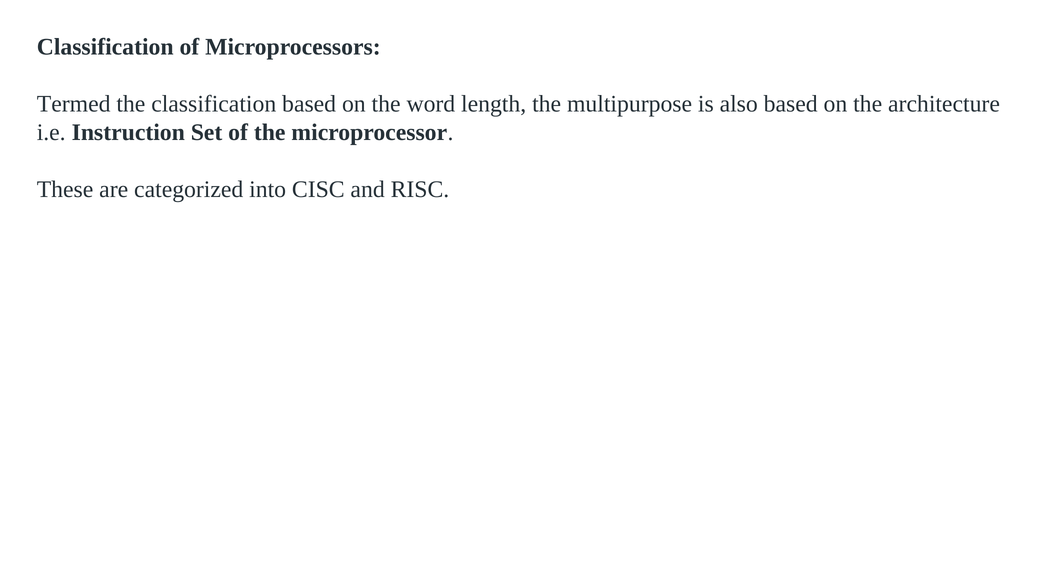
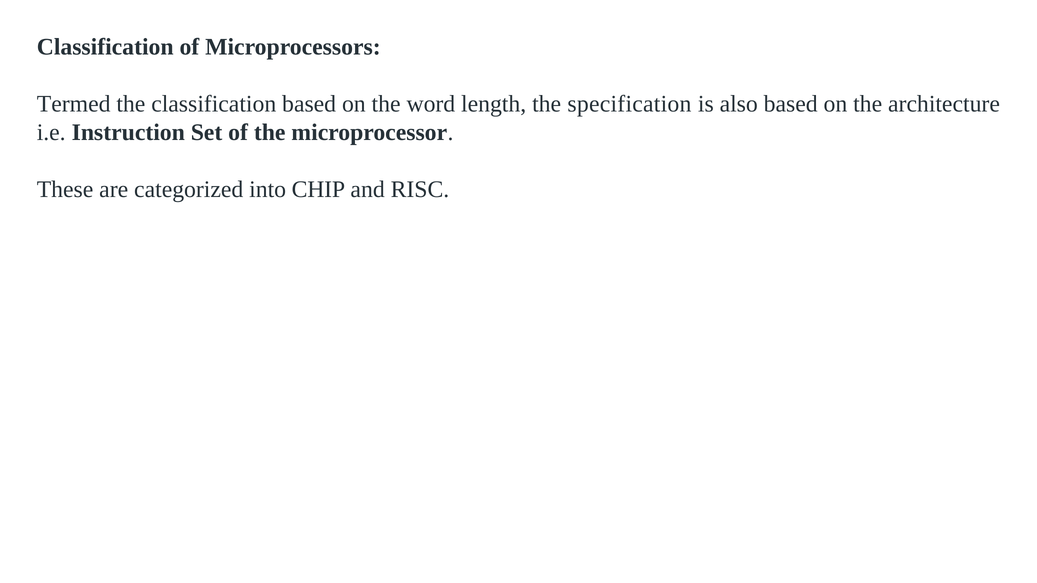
multipurpose: multipurpose -> specification (629, 104)
CISC: CISC -> CHIP (318, 189)
